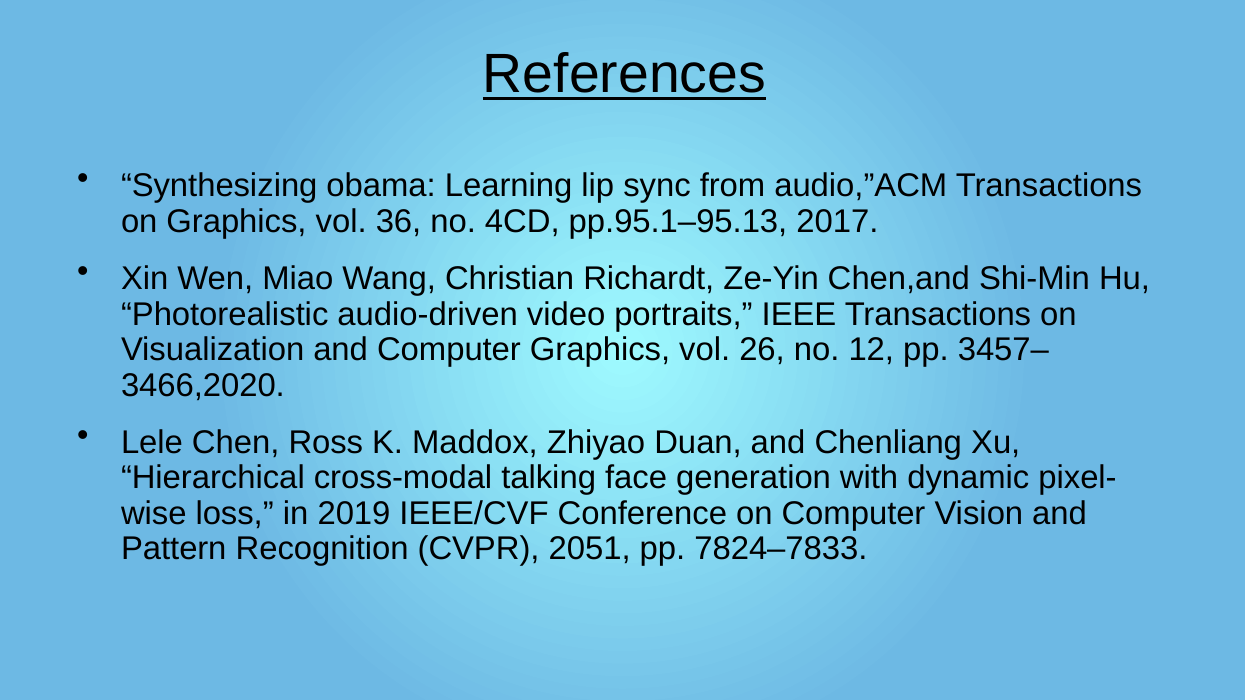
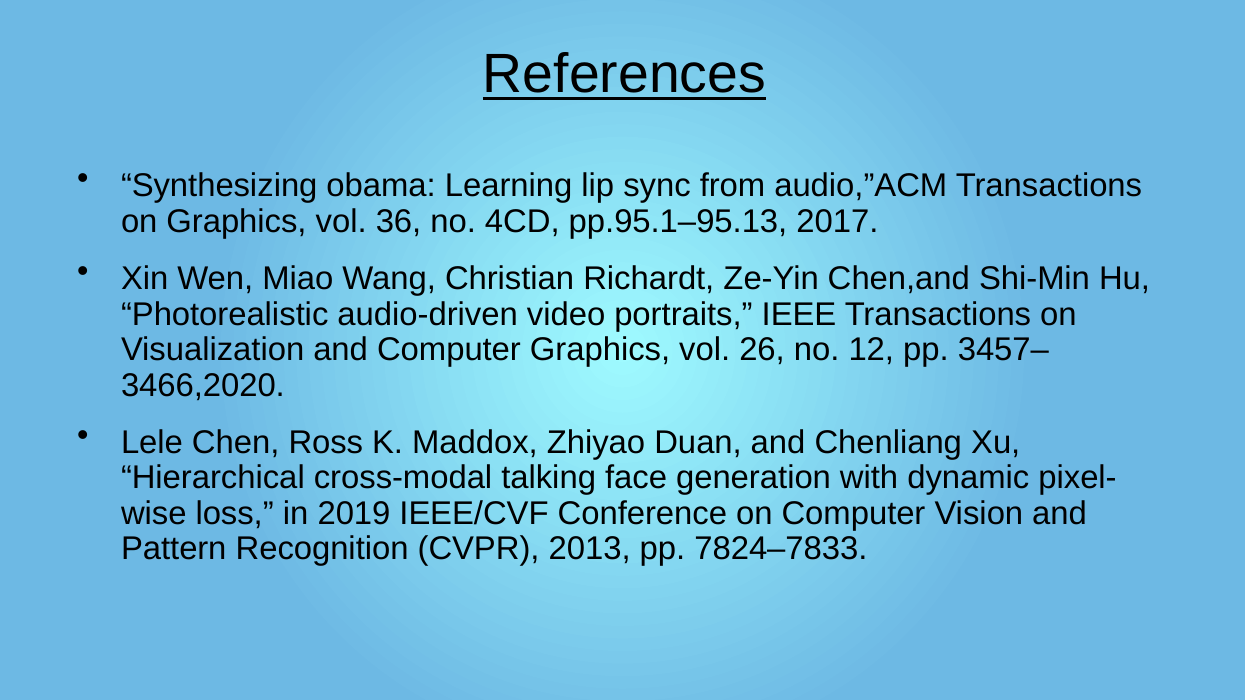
2051: 2051 -> 2013 (590, 549)
